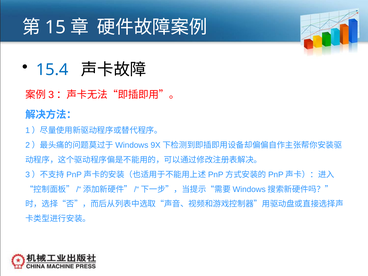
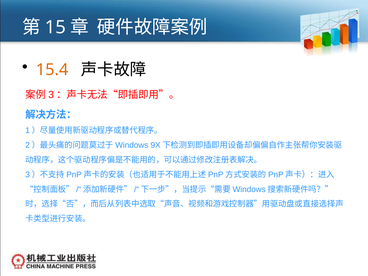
15.4 colour: blue -> orange (52, 70)
